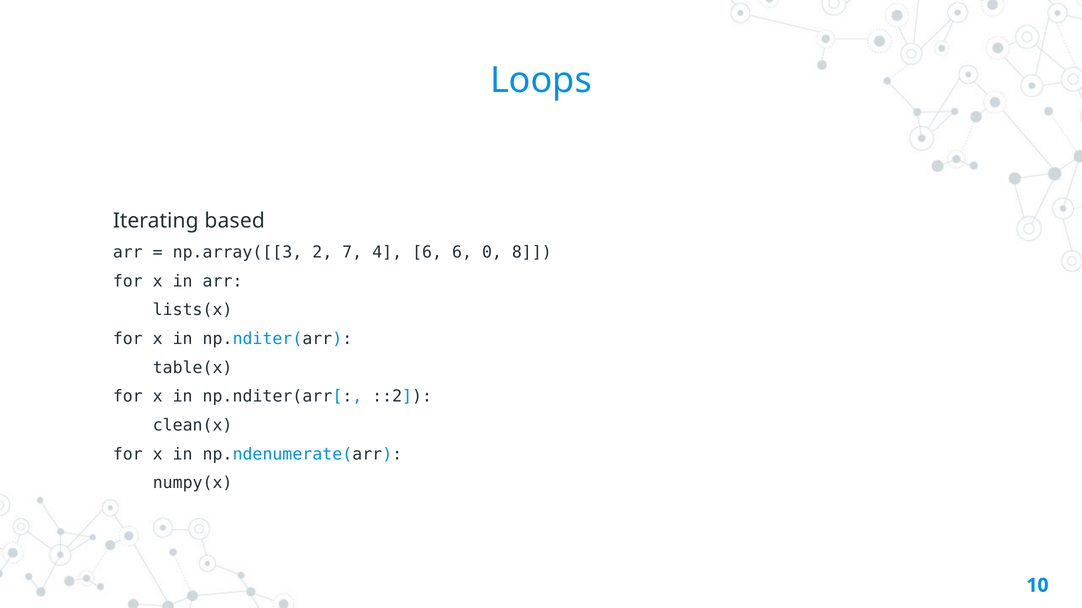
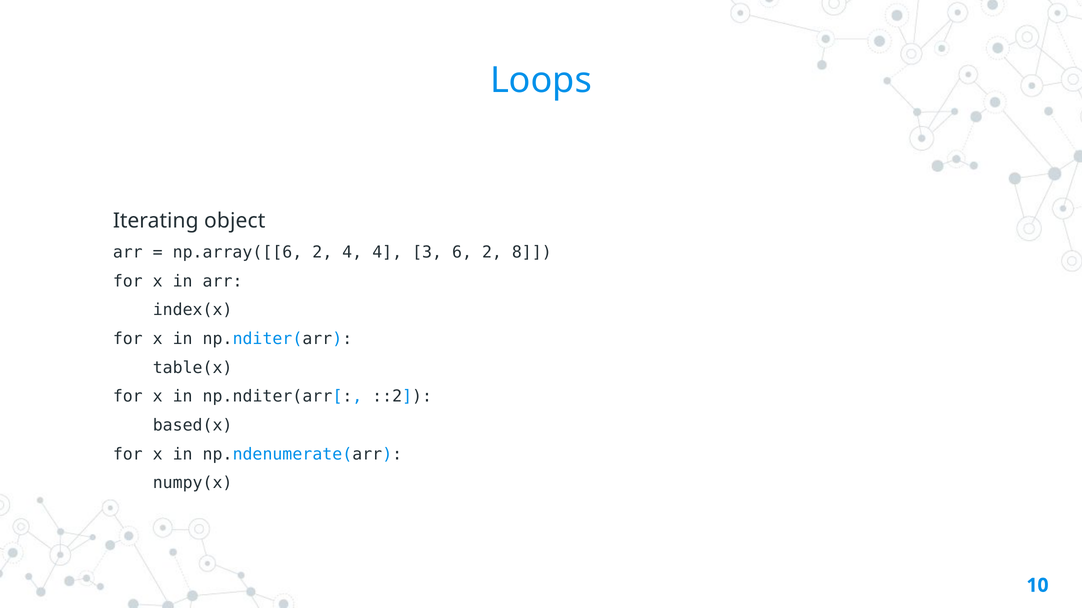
based: based -> object (235, 221)
np.array([[3: np.array([[3 -> np.array([[6 (237, 252)
2 7: 7 -> 4 (352, 252)
4 6: 6 -> 3 (427, 252)
6 0: 0 -> 2 (492, 252)
lists(x: lists(x -> index(x (193, 310)
clean(x: clean(x -> based(x (193, 426)
